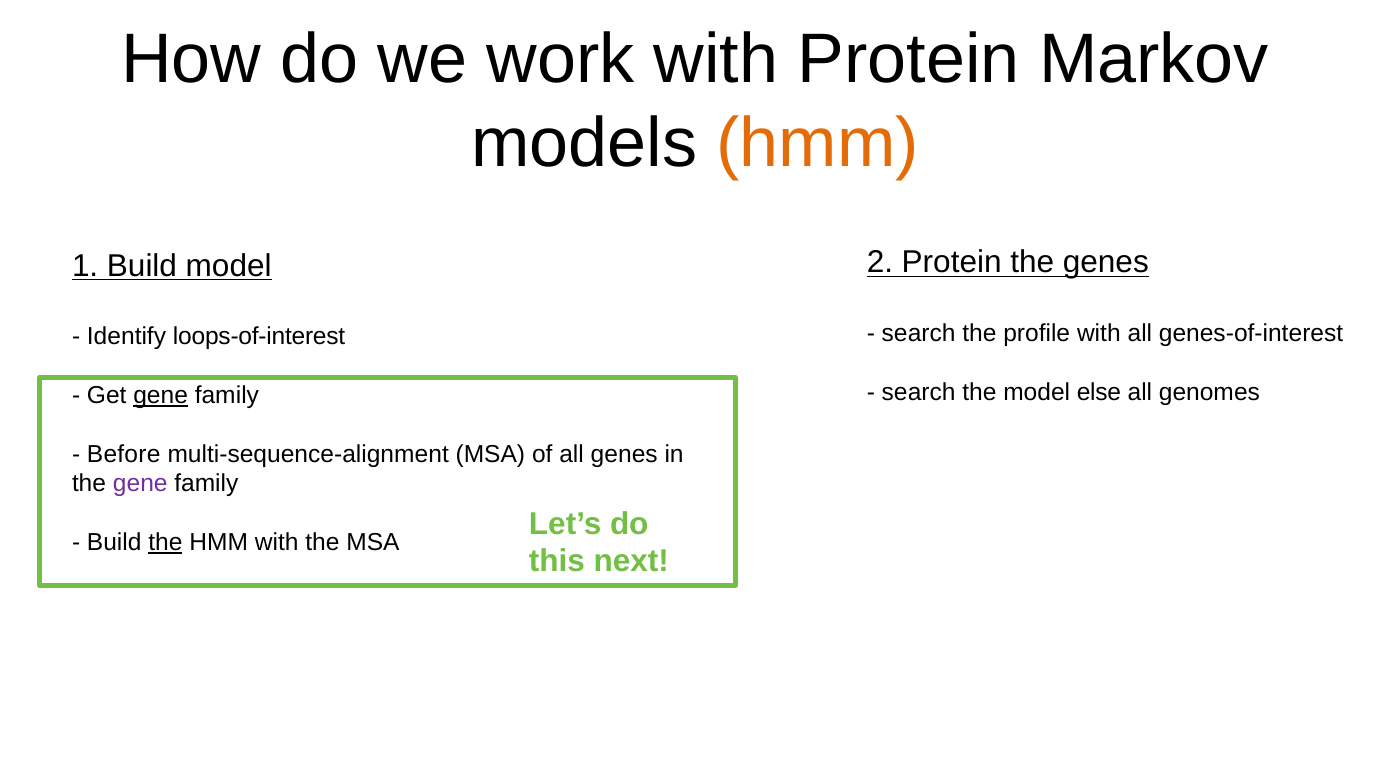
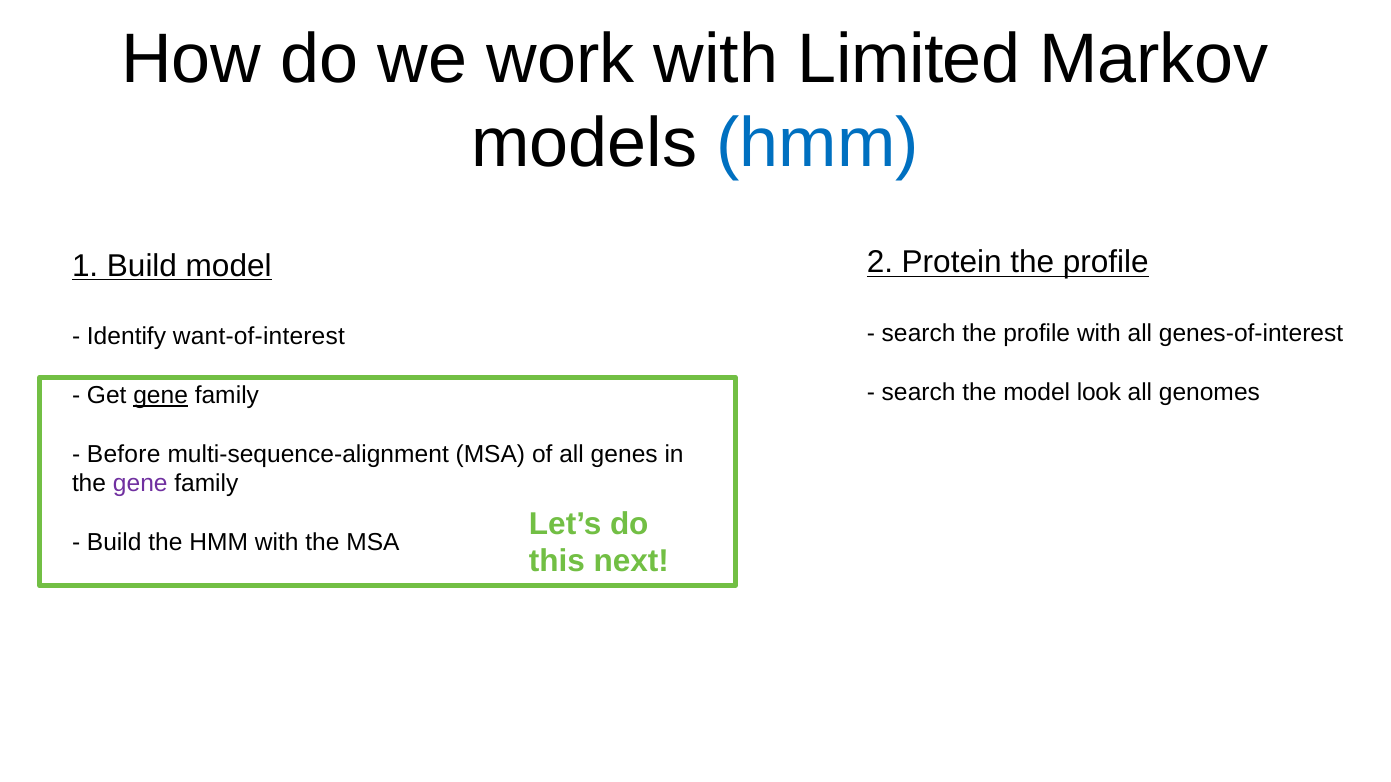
with Protein: Protein -> Limited (909, 59)
hmm colour: orange -> blue (818, 143)
genes: genes -> profile (1106, 263)
loops-of-interest: loops-of-interest -> want-of-interest (259, 337)
else: else -> look (1099, 393)
the underline: present -> none (165, 543)
